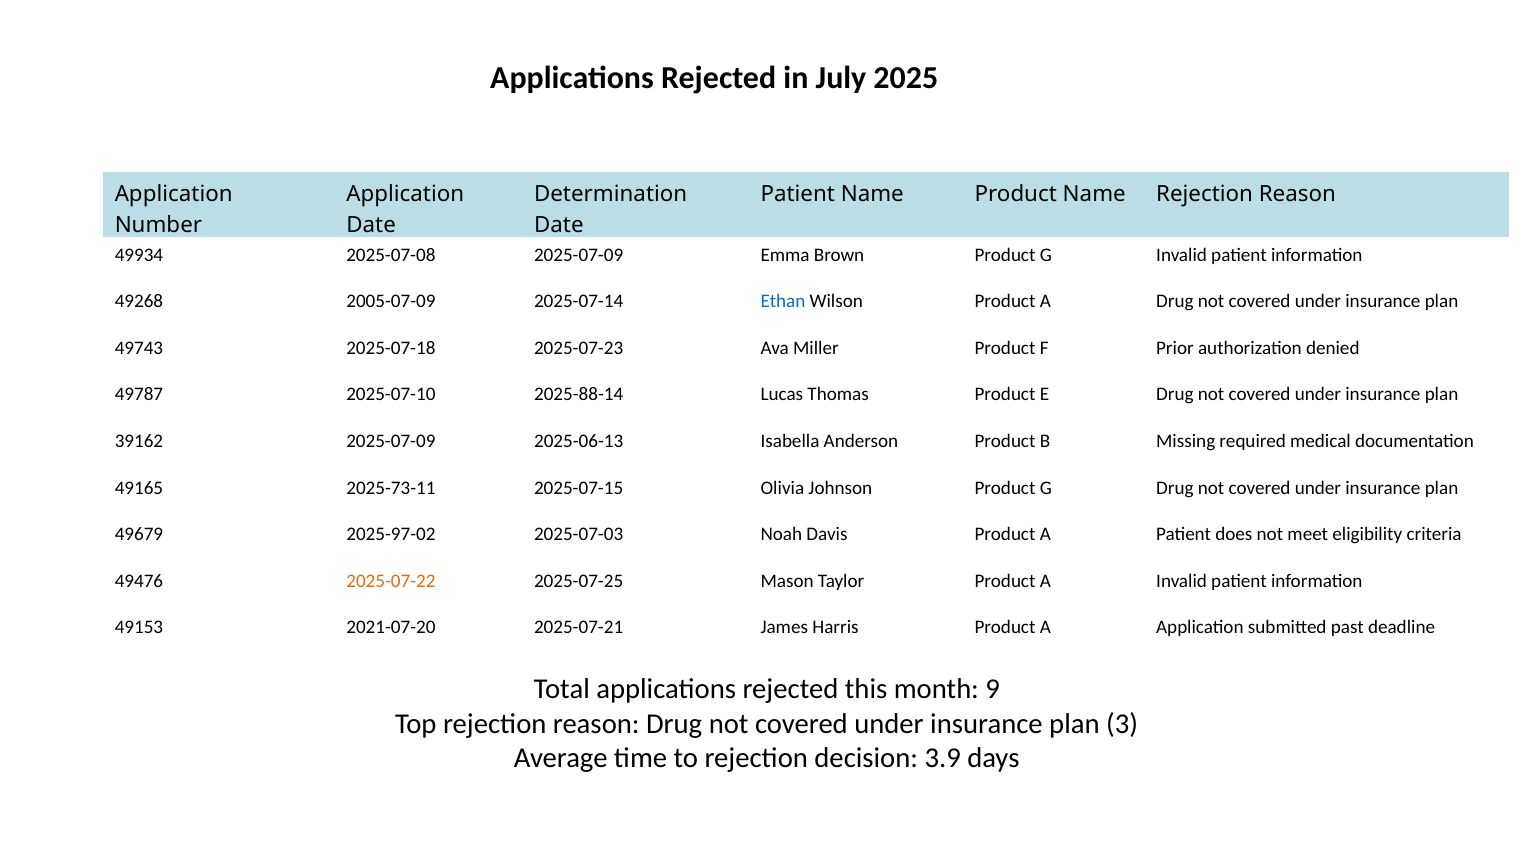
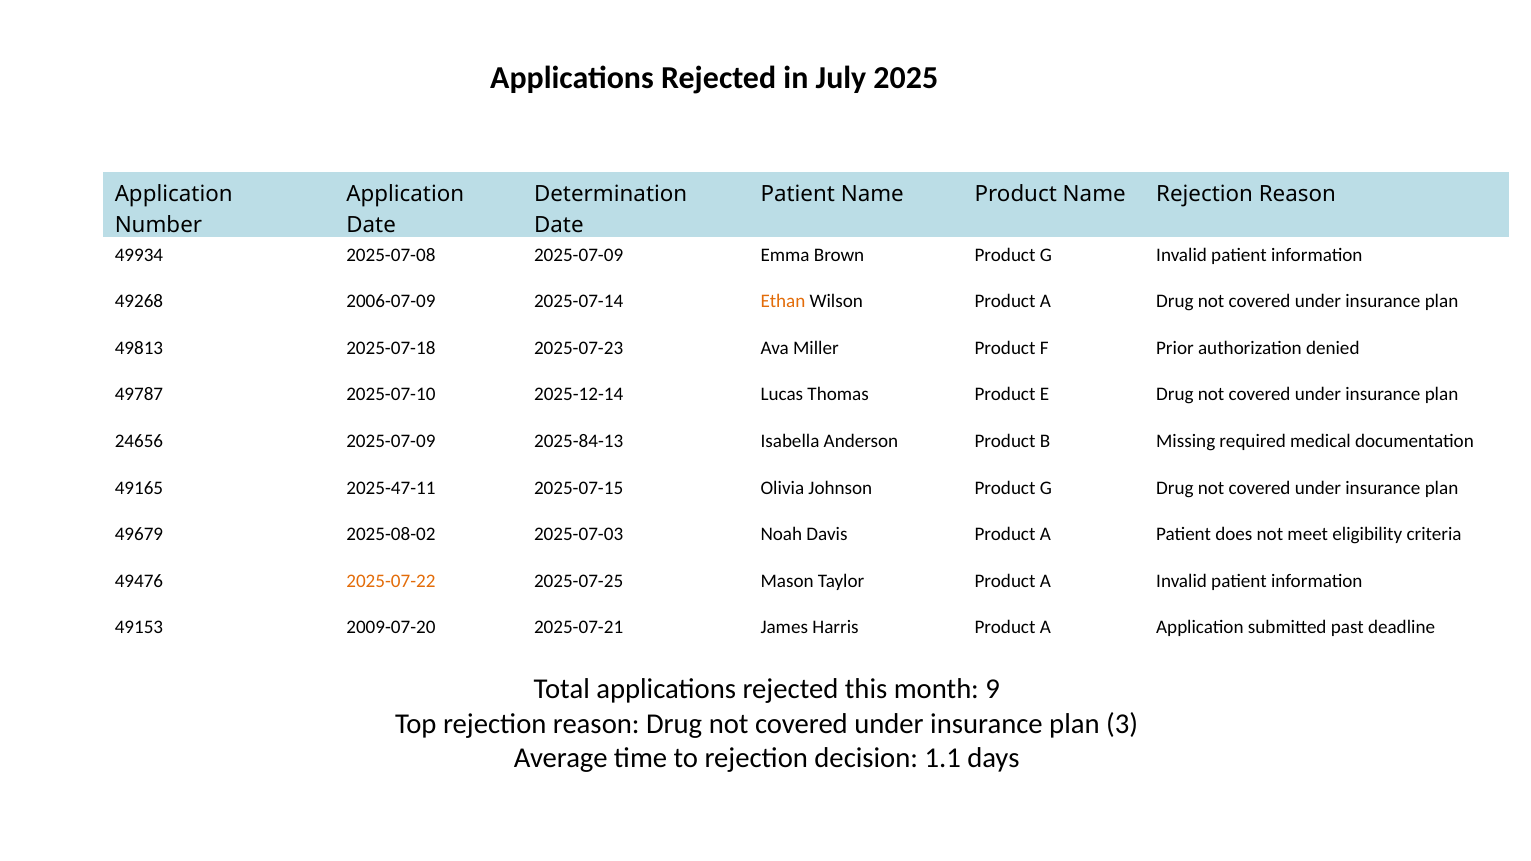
2005-07-09: 2005-07-09 -> 2006-07-09 (391, 302)
Ethan colour: blue -> orange (783, 302)
49743: 49743 -> 49813 (139, 348)
2025-88-14: 2025-88-14 -> 2025-12-14 (579, 395)
39162: 39162 -> 24656 (139, 441)
2025-06-13: 2025-06-13 -> 2025-84-13 (579, 441)
2025-73-11: 2025-73-11 -> 2025-47-11 (391, 488)
2025-97-02: 2025-97-02 -> 2025-08-02 (391, 534)
2021-07-20: 2021-07-20 -> 2009-07-20 (391, 627)
3.9: 3.9 -> 1.1 (943, 758)
